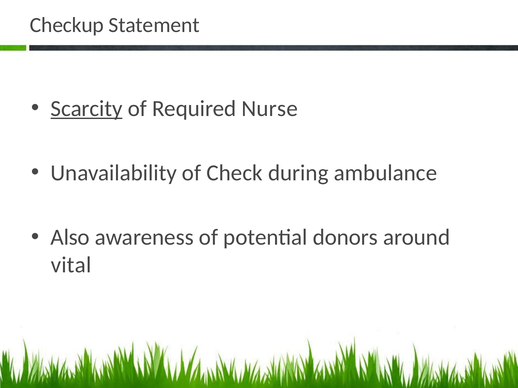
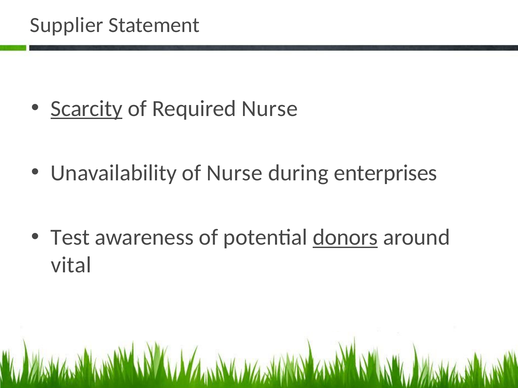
Checkup: Checkup -> Supplier (67, 25)
of Check: Check -> Nurse (235, 173)
ambulance: ambulance -> enterprises (386, 173)
Also: Also -> Test (70, 238)
donors underline: none -> present (345, 238)
